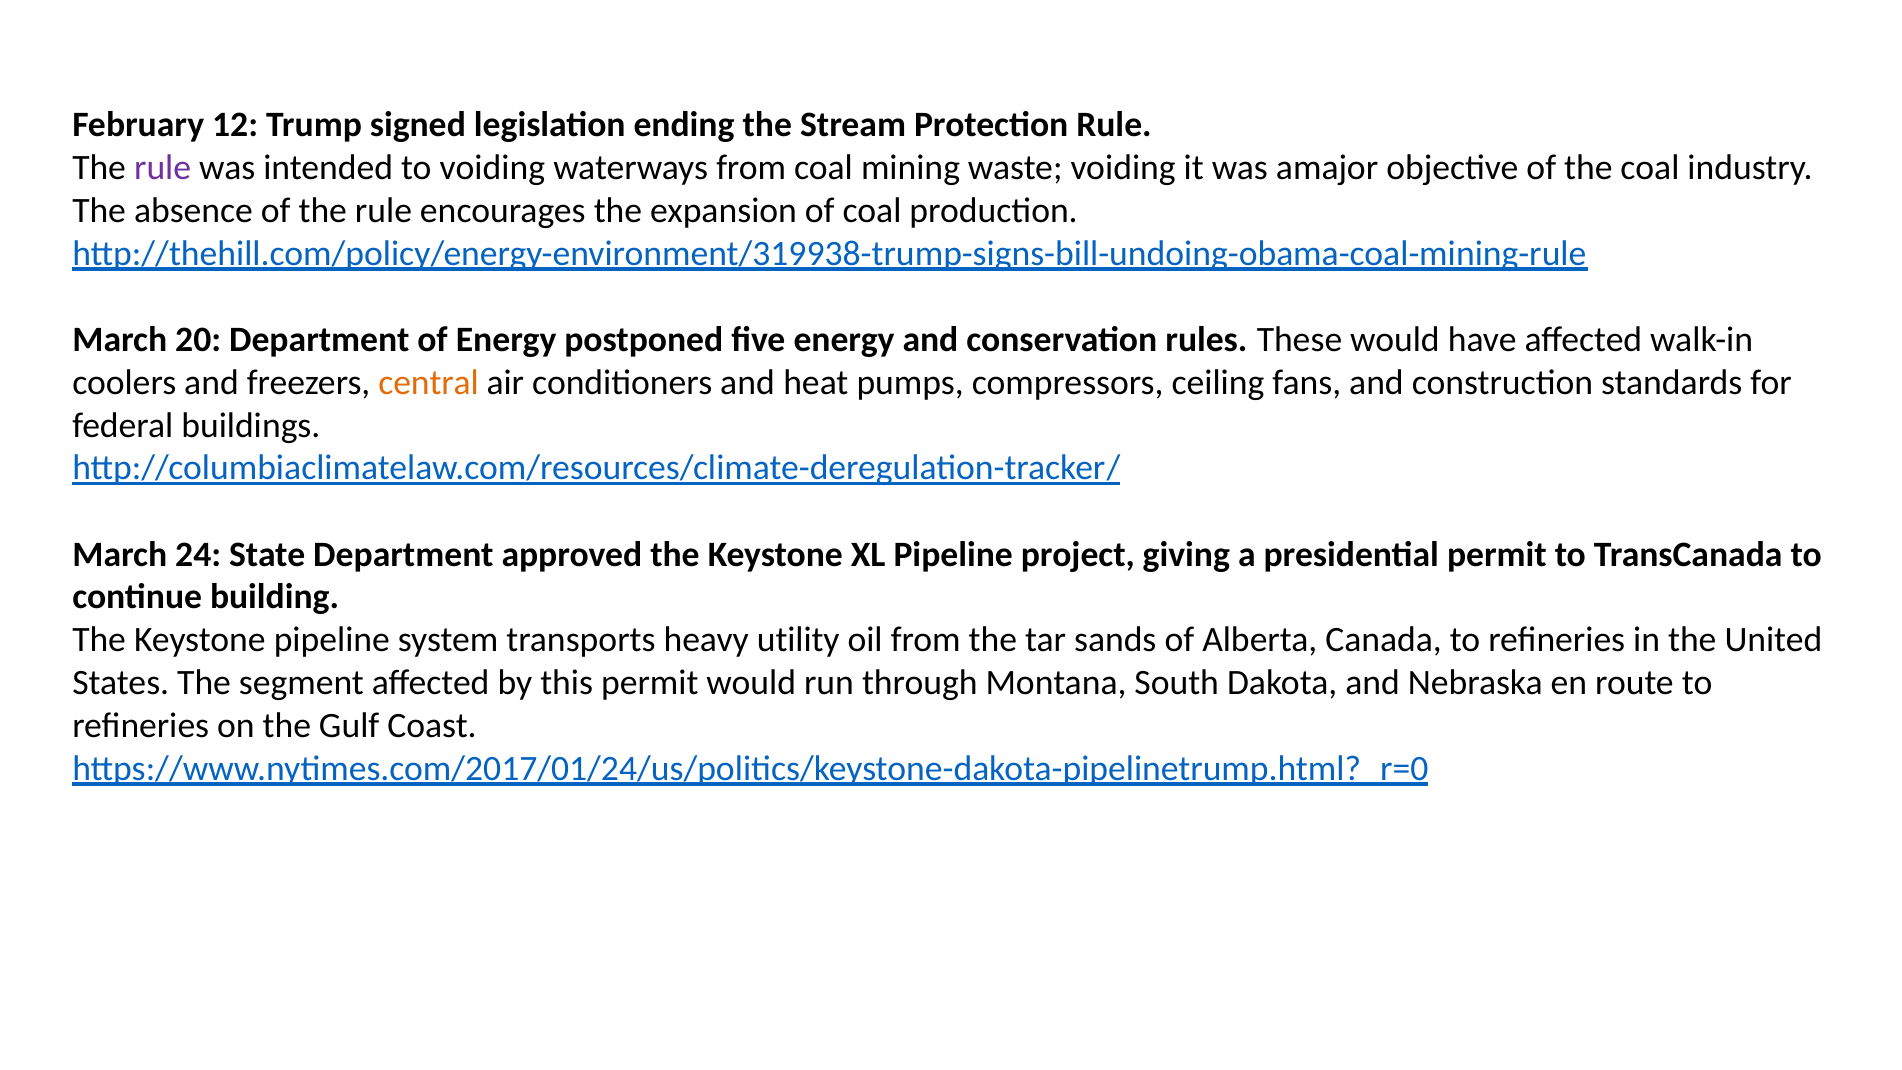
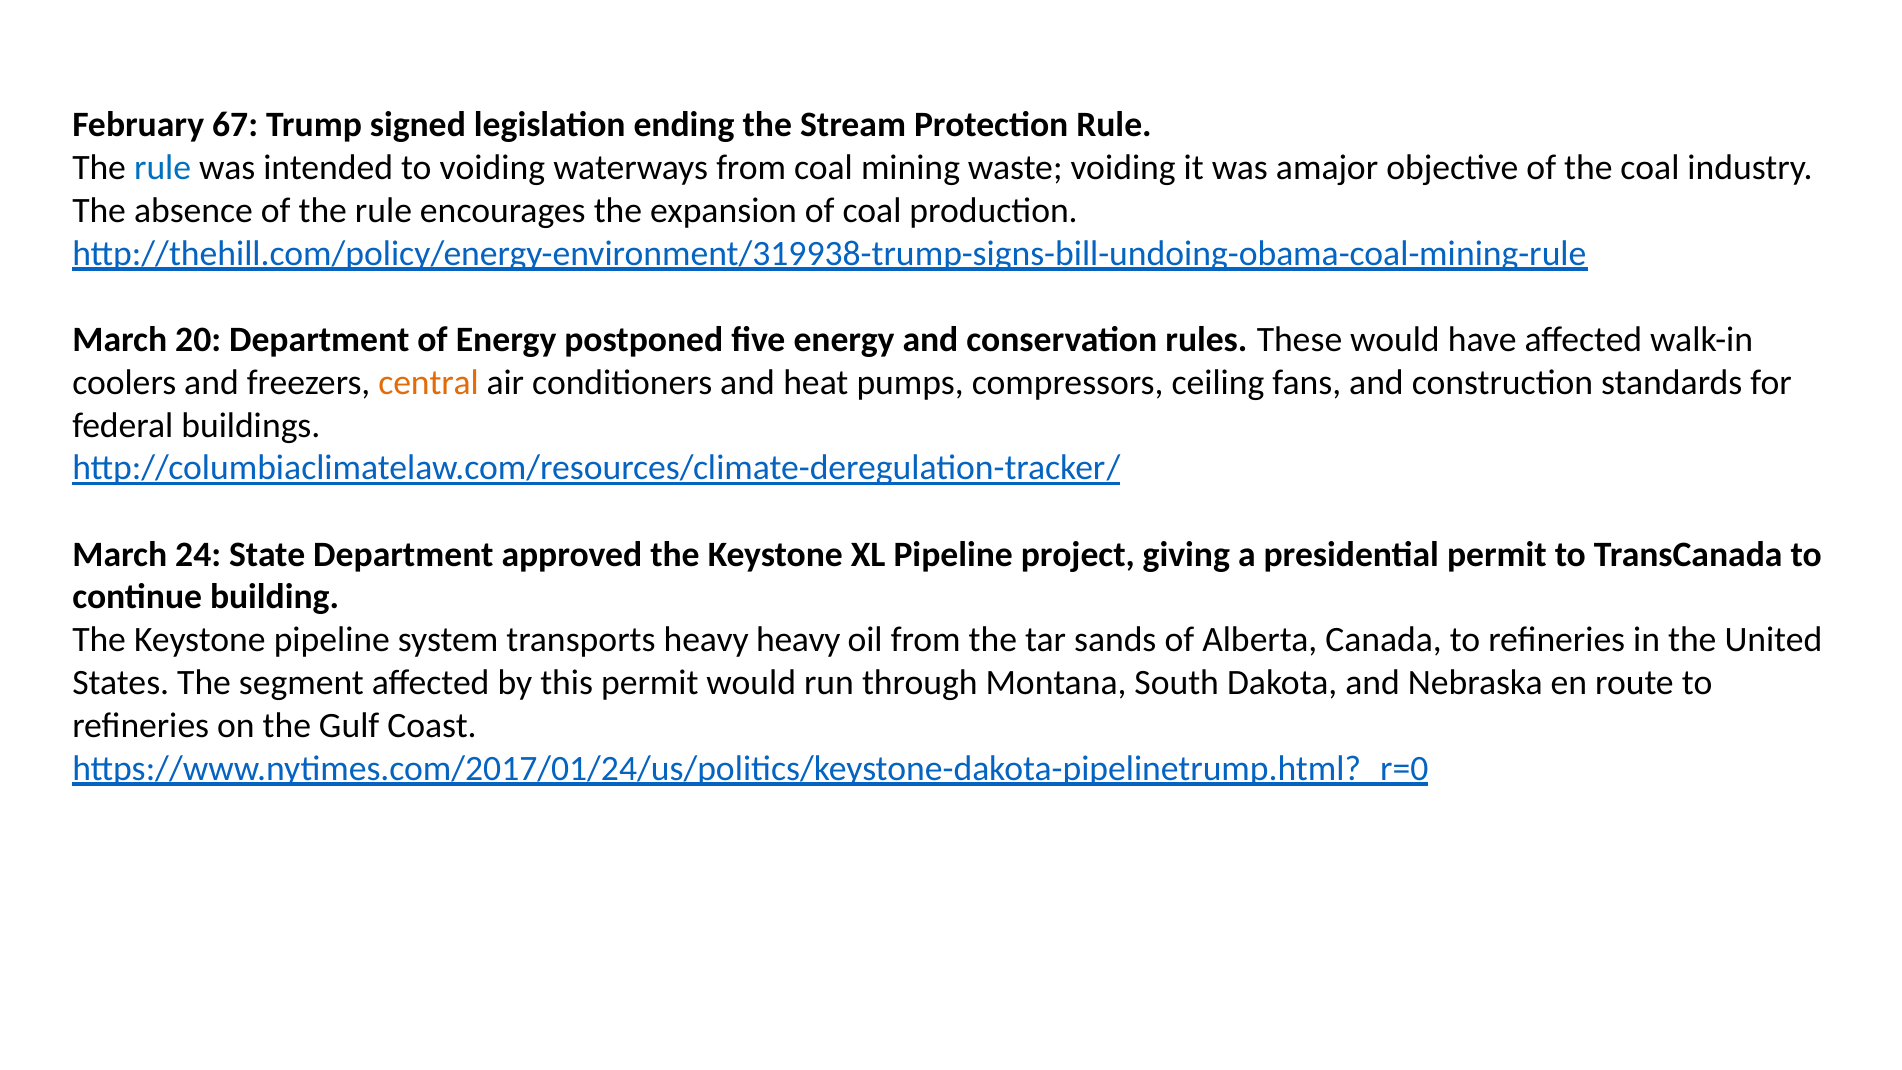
12: 12 -> 67 (235, 125)
rule colour: purple -> blue (163, 168)
heavy utility: utility -> heavy (798, 640)
